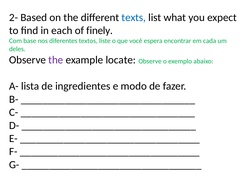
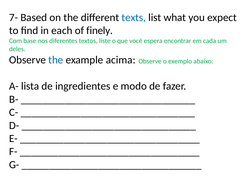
2-: 2- -> 7- (14, 17)
the colour: purple -> blue (56, 60)
locate: locate -> acima (121, 60)
